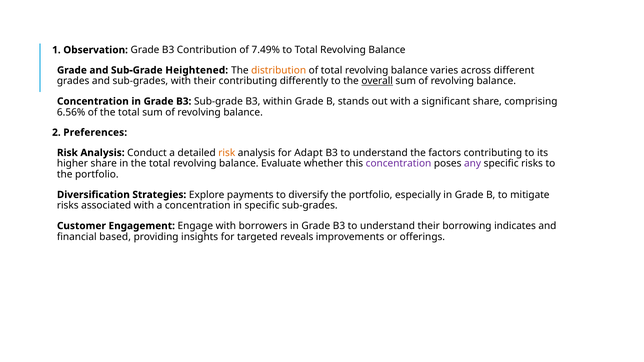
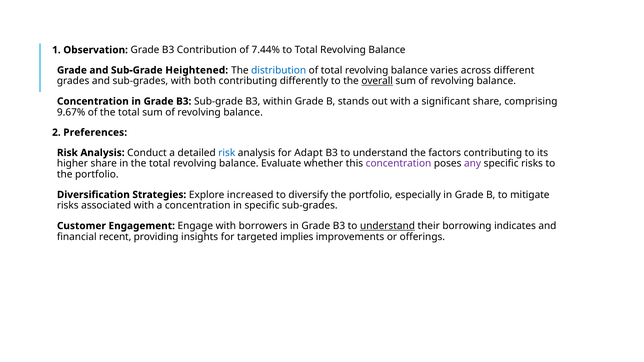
7.49%: 7.49% -> 7.44% (266, 50)
distribution colour: orange -> blue (279, 70)
with their: their -> both (205, 81)
6.56%: 6.56% -> 9.67% (71, 112)
risk colour: orange -> blue (227, 153)
payments: payments -> increased (250, 195)
understand underline: none -> present (388, 226)
based: based -> recent (115, 237)
reveals: reveals -> implies (297, 237)
